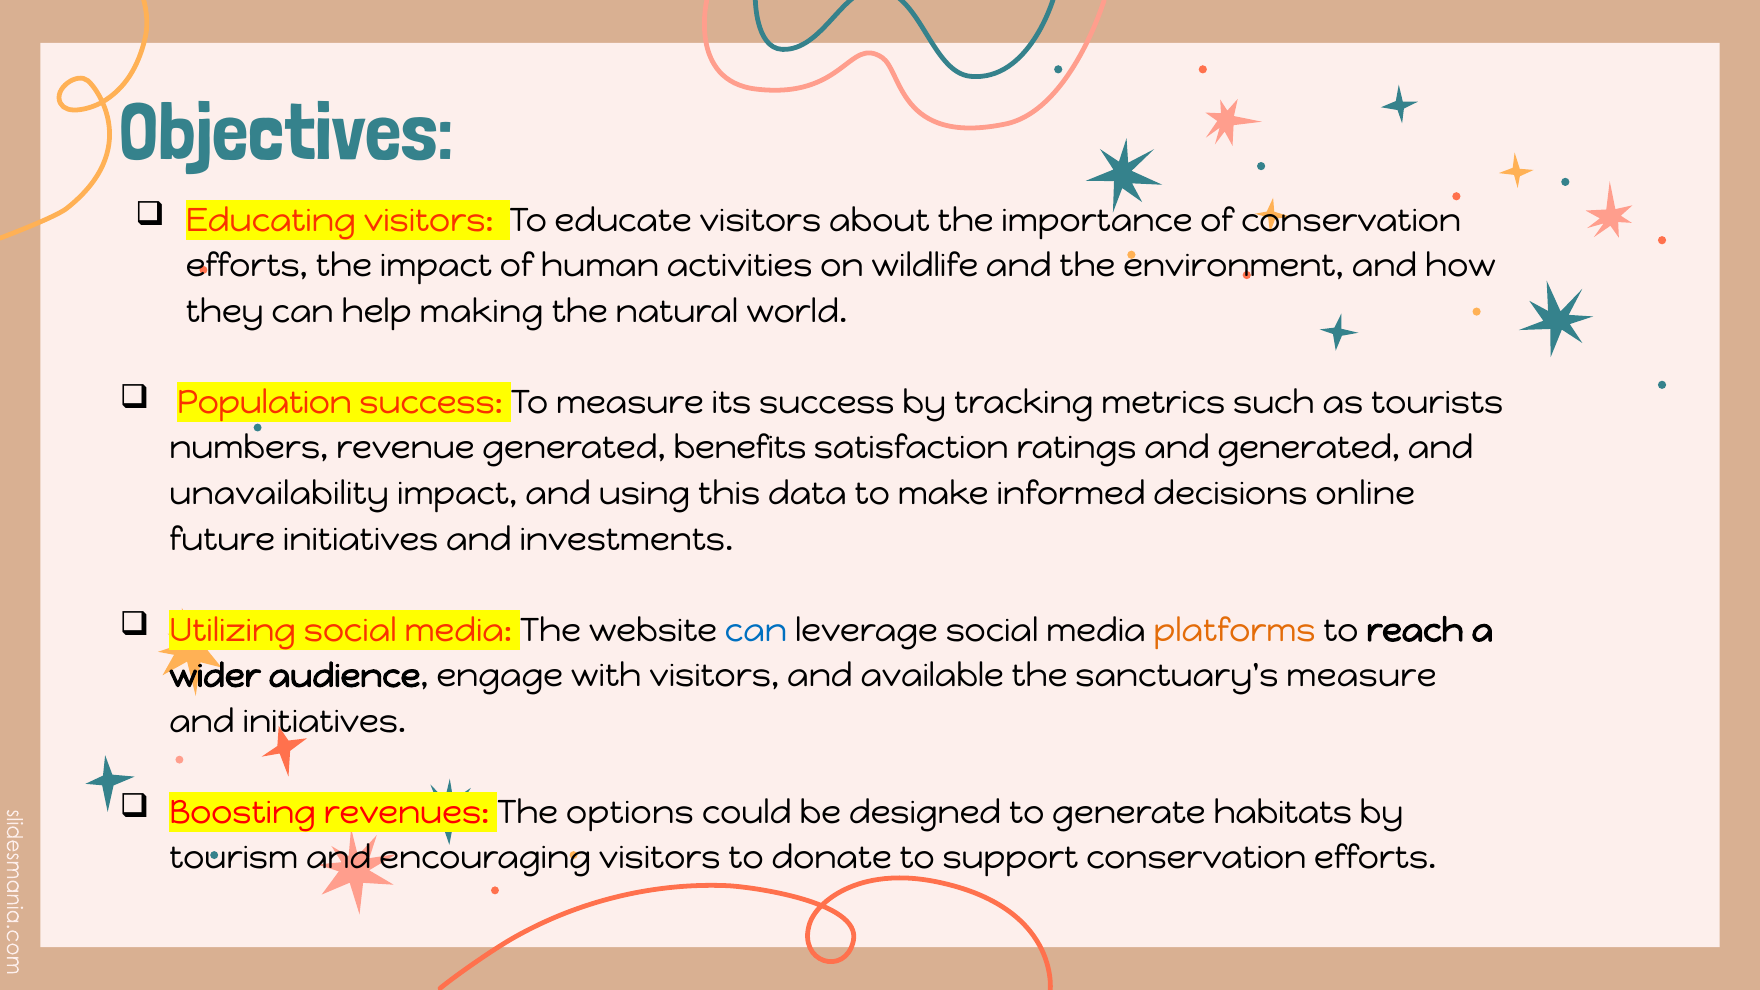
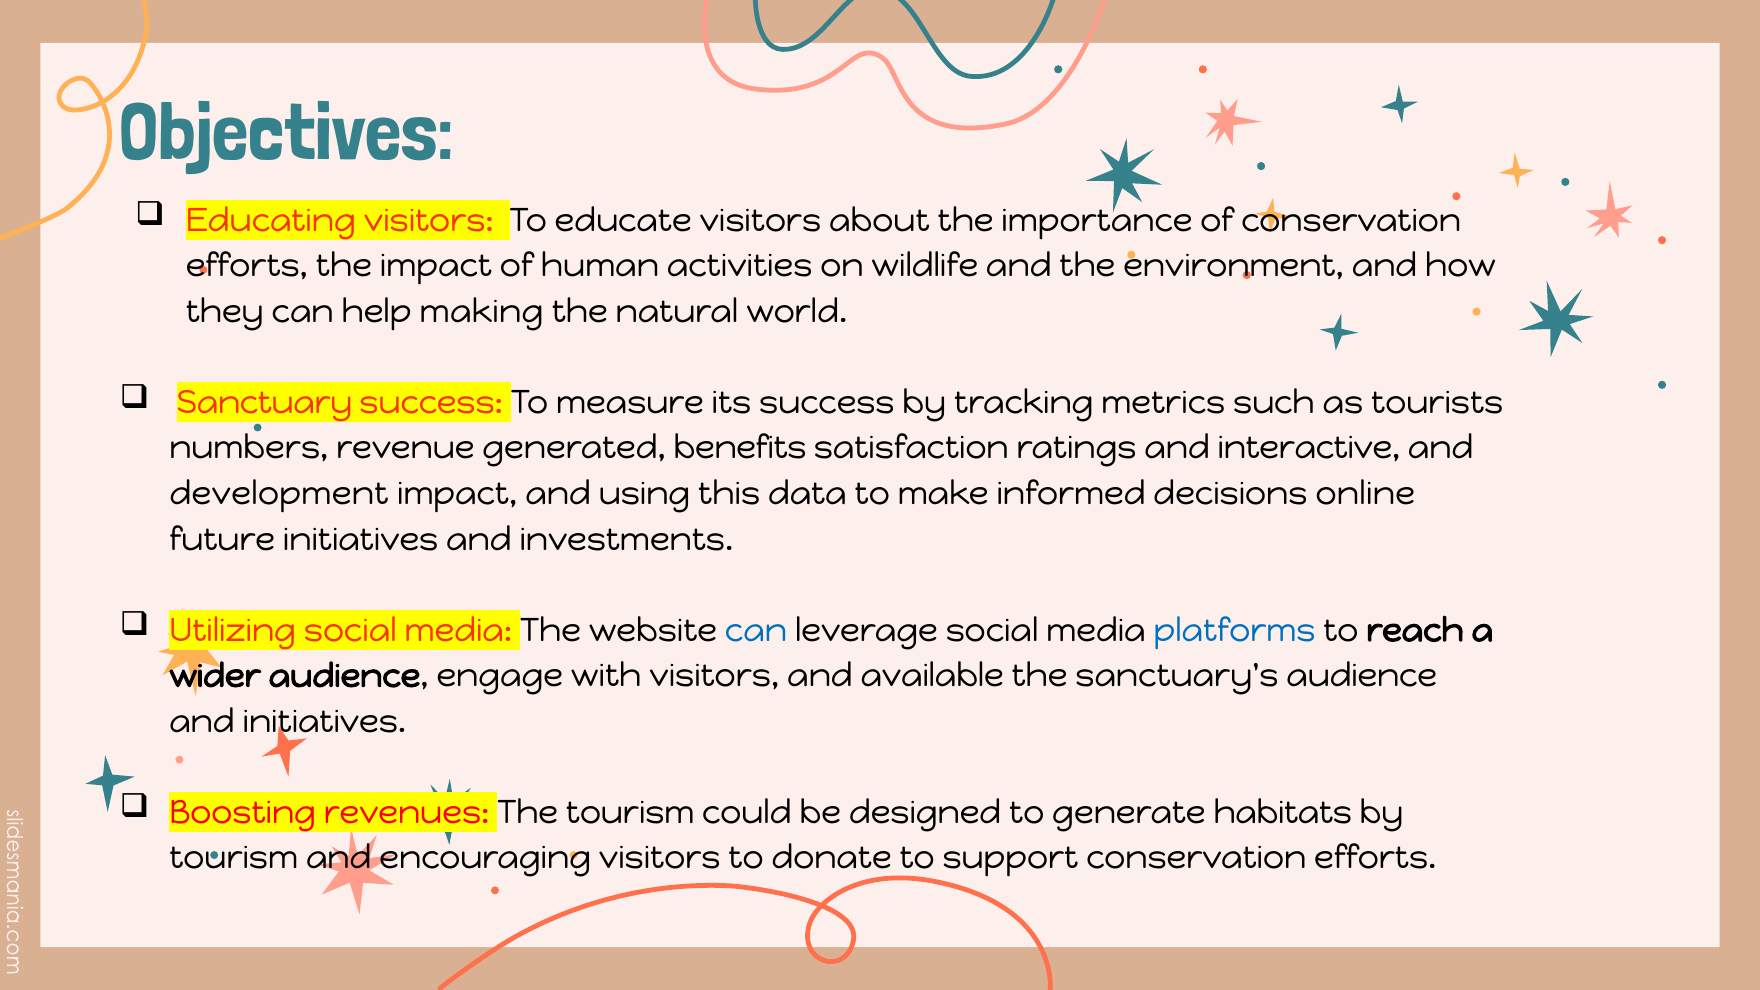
Population: Population -> Sanctuary (265, 403)
and generated: generated -> interactive (1309, 448)
unavailability: unavailability -> development (279, 494)
platforms colour: orange -> blue (1235, 630)
sanctuary's measure: measure -> audience (1362, 676)
The options: options -> tourism (630, 812)
